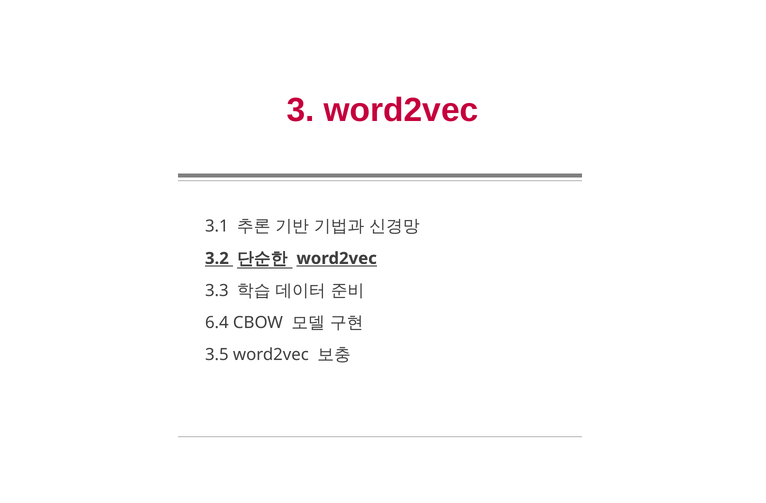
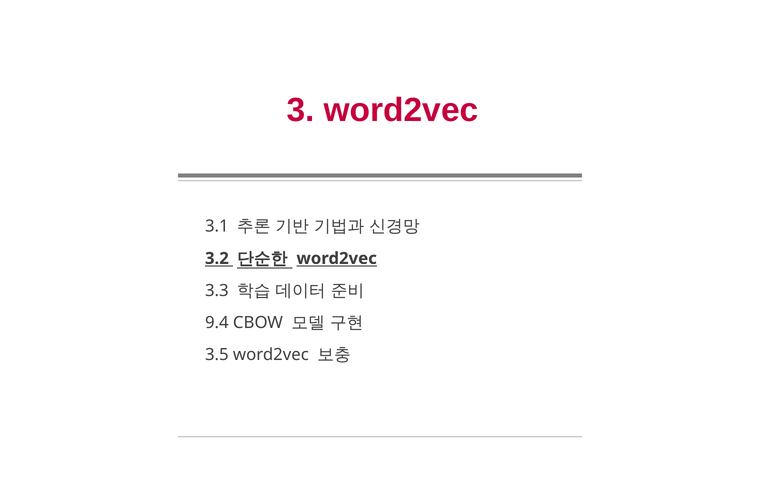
6.4: 6.4 -> 9.4 (217, 323)
